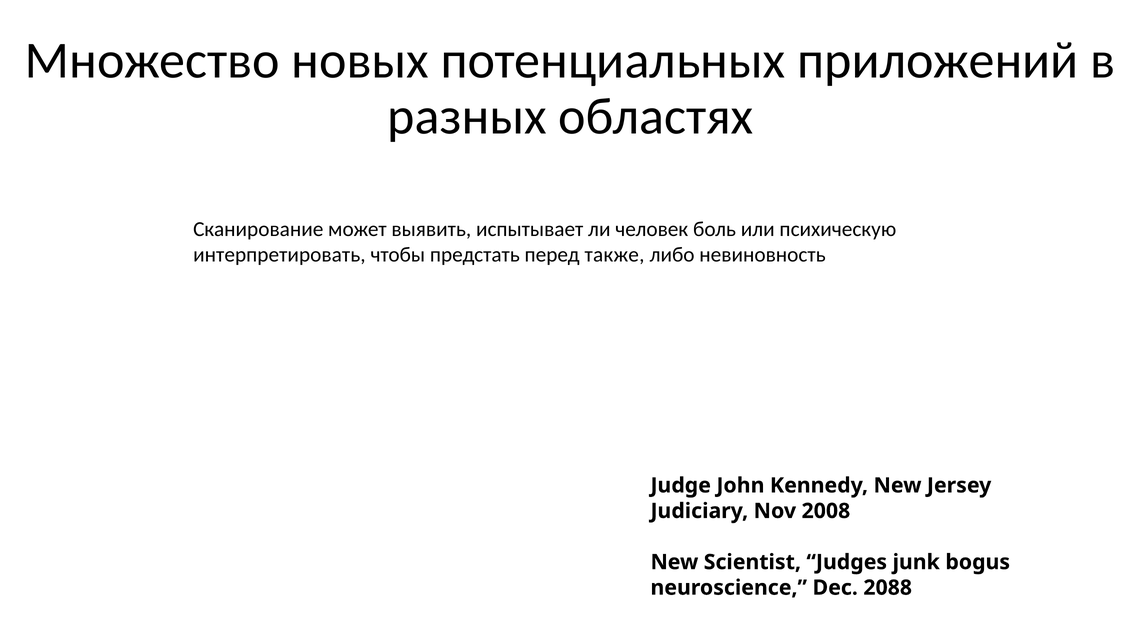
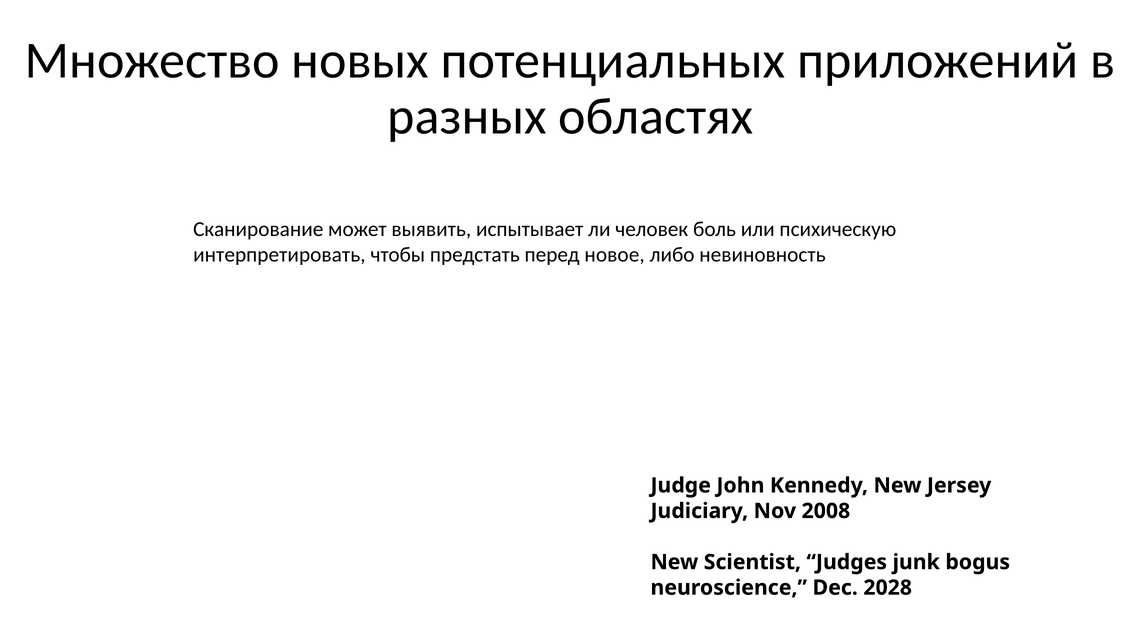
также: также -> новое (615, 255)
2088: 2088 -> 2028 (888, 588)
